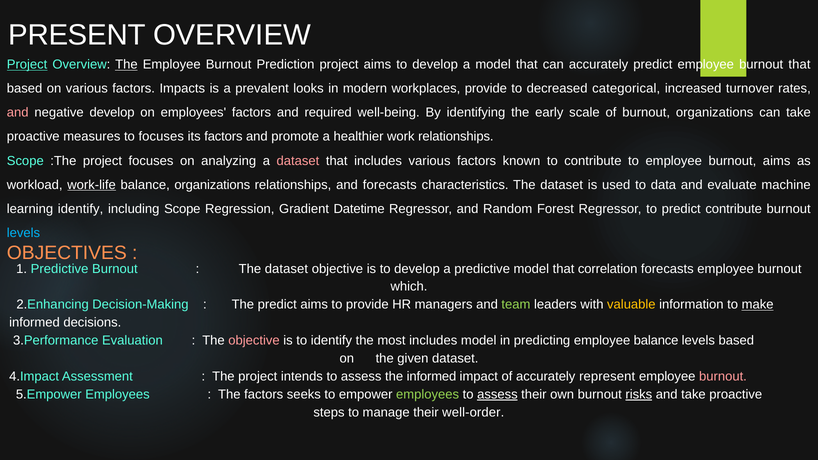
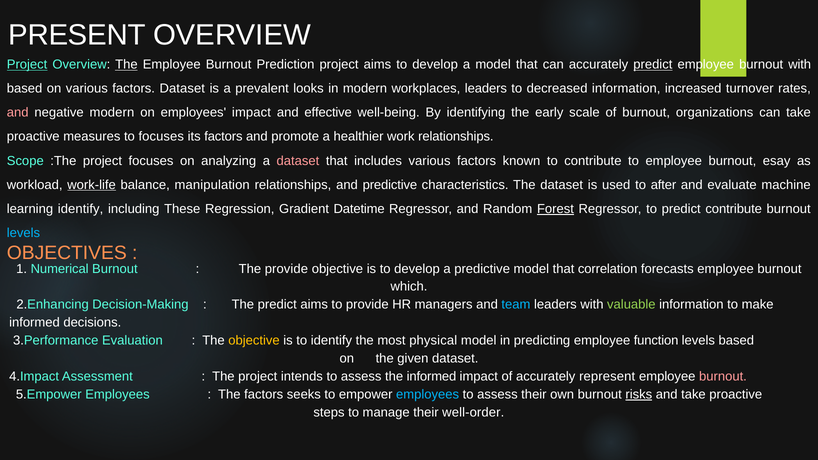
predict underline: none -> present (653, 65)
burnout that: that -> with (800, 65)
factors Impacts: Impacts -> Dataset (182, 89)
workplaces provide: provide -> leaders (486, 89)
decreased categorical: categorical -> information (626, 89)
negative develop: develop -> modern (112, 113)
employees factors: factors -> impact (251, 113)
required: required -> effective (328, 113)
burnout aims: aims -> esay (777, 161)
balance organizations: organizations -> manipulation (212, 185)
and forecasts: forecasts -> predictive (390, 185)
data: data -> after (664, 185)
including Scope: Scope -> These (182, 209)
Forest underline: none -> present (555, 209)
1 Predictive: Predictive -> Numerical (60, 269)
dataset: dataset -> provide (286, 269)
team colour: light green -> light blue (516, 305)
valuable colour: yellow -> light green (631, 305)
make underline: present -> none (758, 305)
objective colour: pink -> yellow (254, 341)
most includes: includes -> physical (433, 341)
employee balance: balance -> function (656, 341)
employees colour: light green -> light blue (428, 394)
assess underline: present -> none (497, 394)
